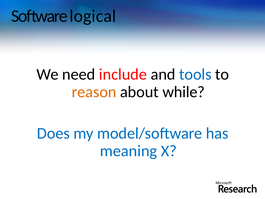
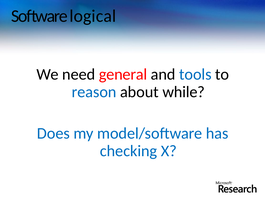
include: include -> general (123, 74)
reason colour: orange -> blue (94, 92)
meaning: meaning -> checking (129, 151)
